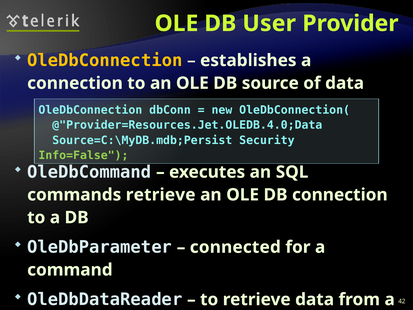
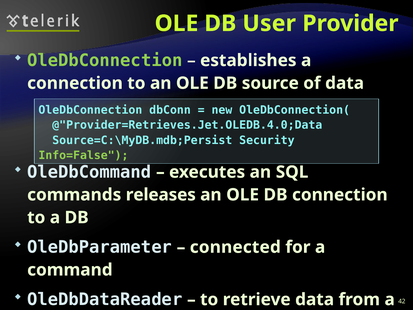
OleDbConnection colour: yellow -> light green (105, 60)
@"Provider=Resources.Jet.OLEDB.4.0;Data: @"Provider=Resources.Jet.OLEDB.4.0;Data -> @"Provider=Retrieves.Jet.OLEDB.4.0;Data (187, 125)
commands retrieve: retrieve -> releases (161, 195)
